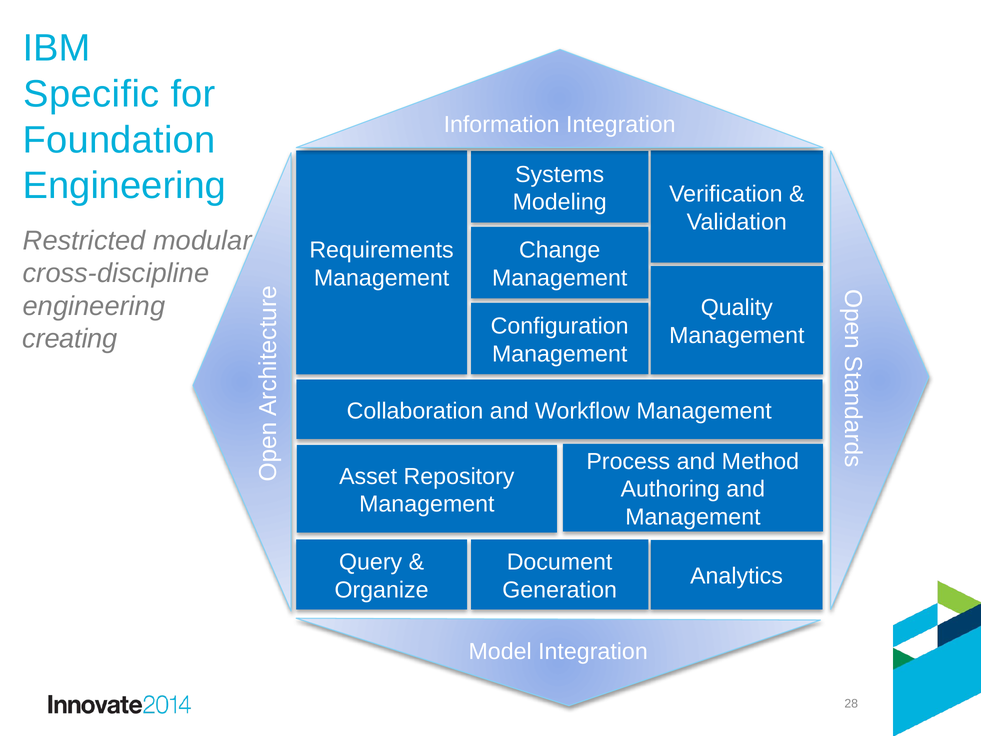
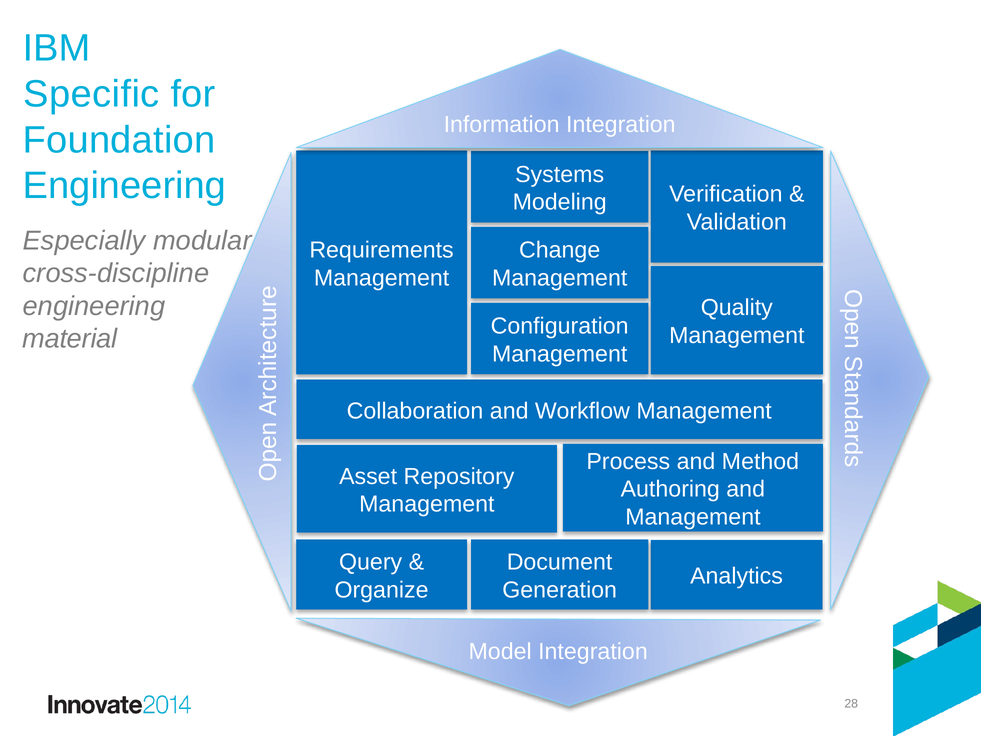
Restricted: Restricted -> Especially (84, 241)
creating: creating -> material (70, 339)
